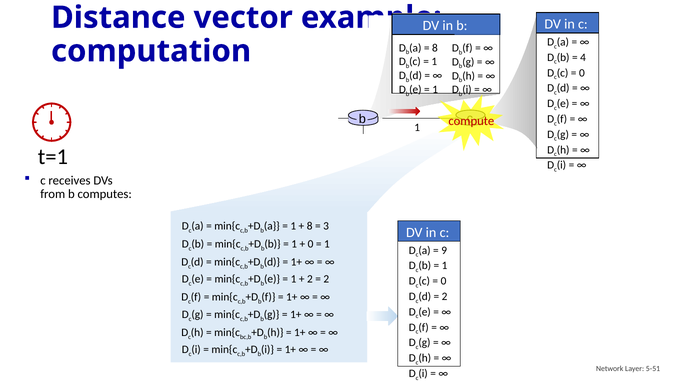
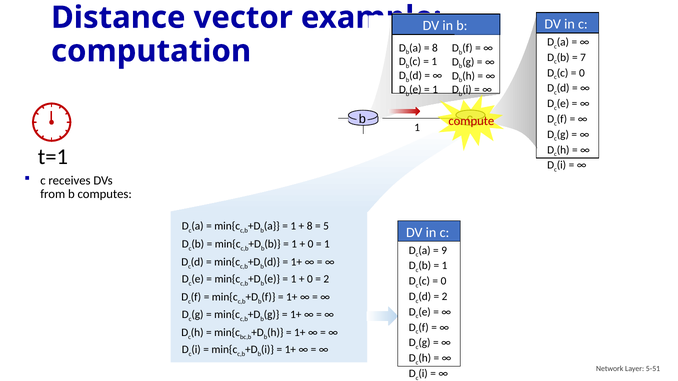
4: 4 -> 7 (583, 57)
3: 3 -> 5 (326, 226)
2: 2 -> 0 (310, 279)
